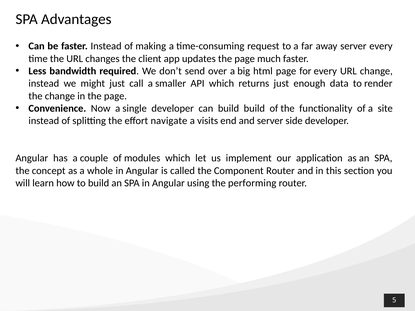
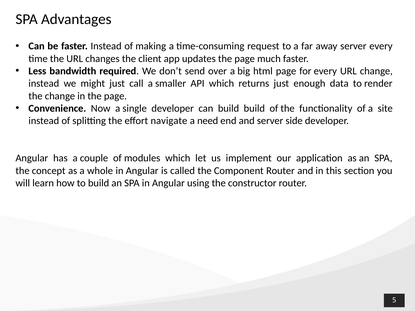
visits: visits -> need (208, 121)
performing: performing -> constructor (252, 183)
